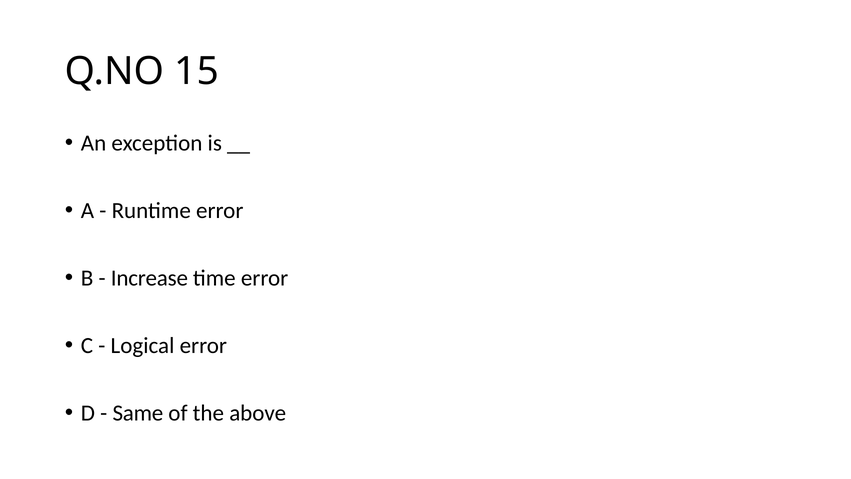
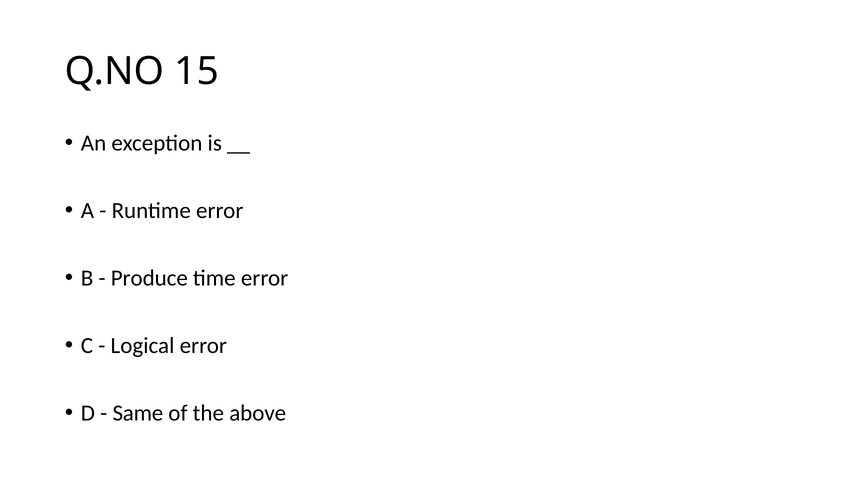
Increase: Increase -> Produce (149, 278)
